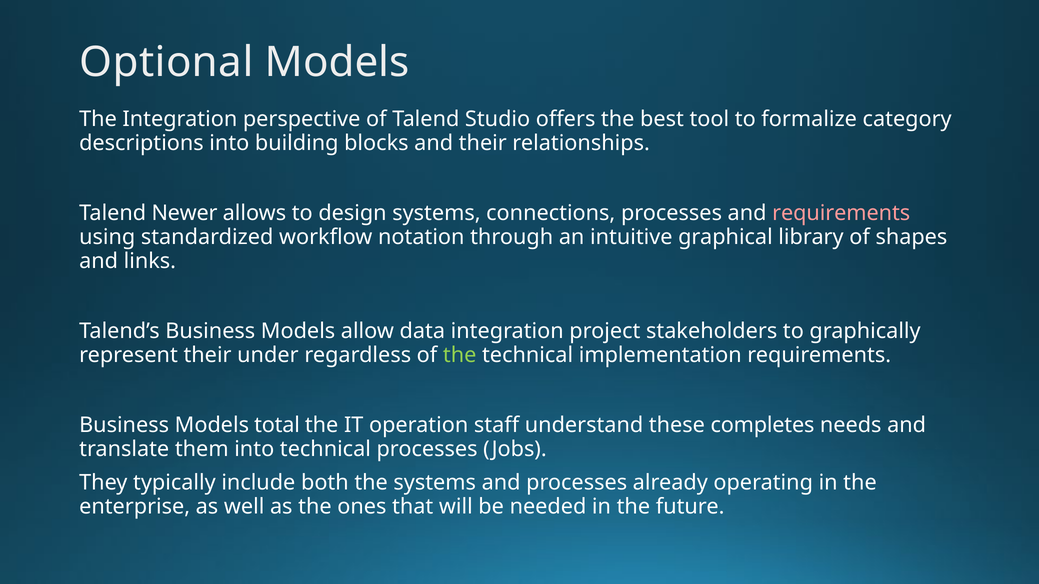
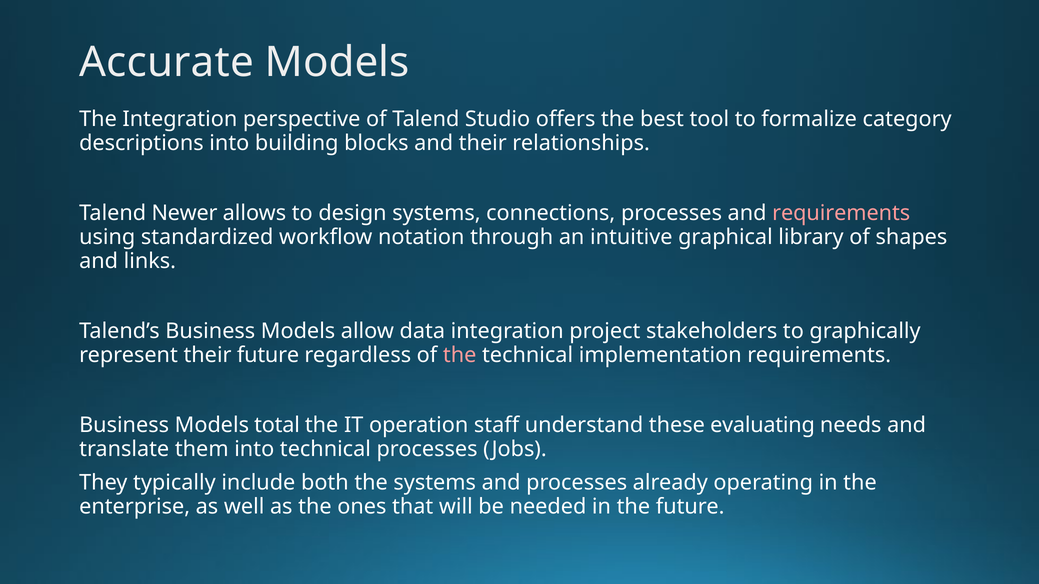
Optional: Optional -> Accurate (167, 62)
their under: under -> future (268, 355)
the colour: light green -> pink (460, 355)
completes: completes -> evaluating (763, 425)
